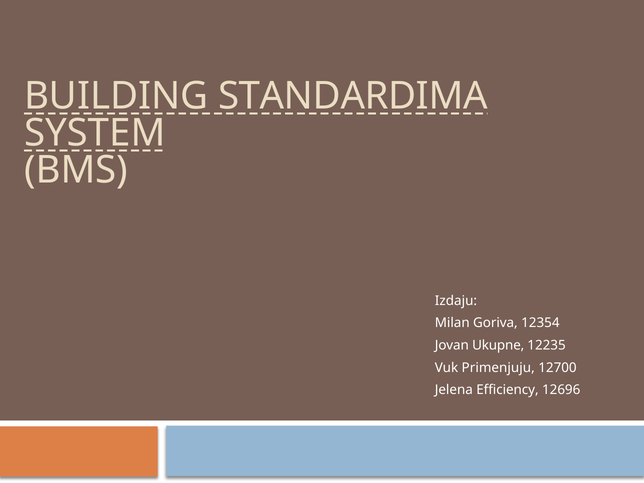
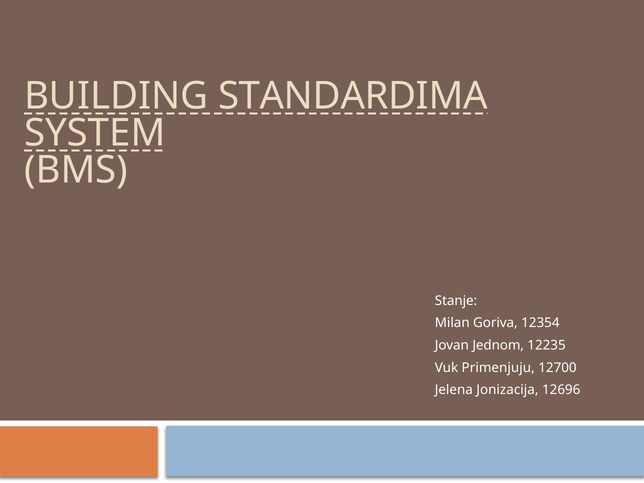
Izdaju: Izdaju -> Stanje (456, 301)
Ukupne: Ukupne -> Jednom (498, 345)
Efficiency: Efficiency -> Jonizacija (507, 390)
